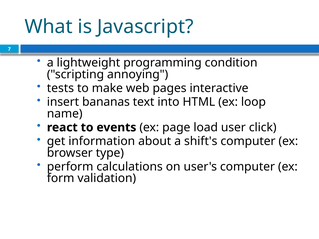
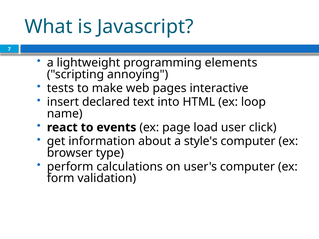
condition: condition -> elements (231, 63)
bananas: bananas -> declared (106, 102)
shift's: shift's -> style's (201, 141)
